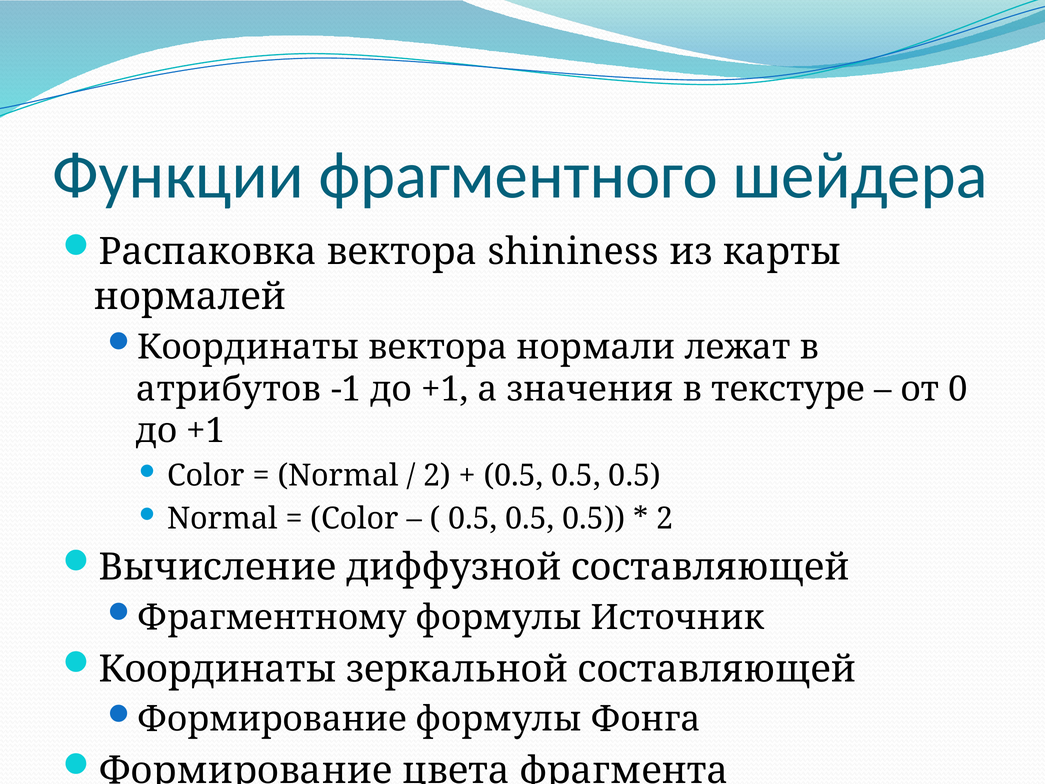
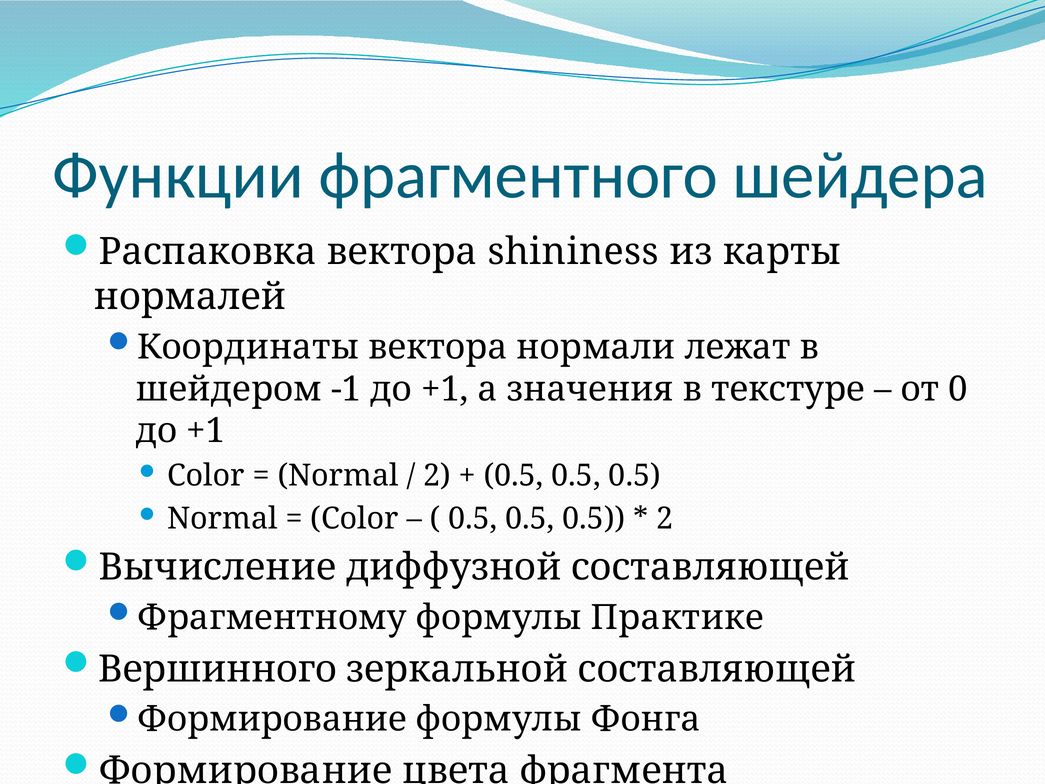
атрибутов: атрибутов -> шейдером (229, 389)
Источник: Источник -> Практике (677, 618)
Координаты: Координаты -> Вершинного (218, 669)
